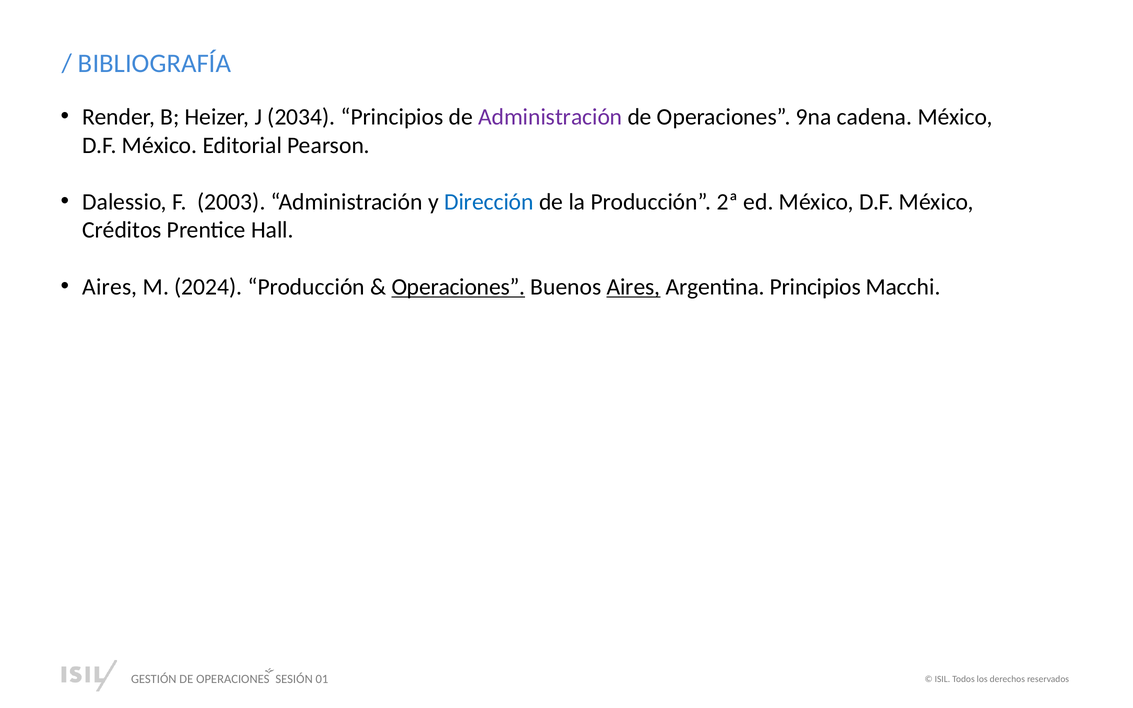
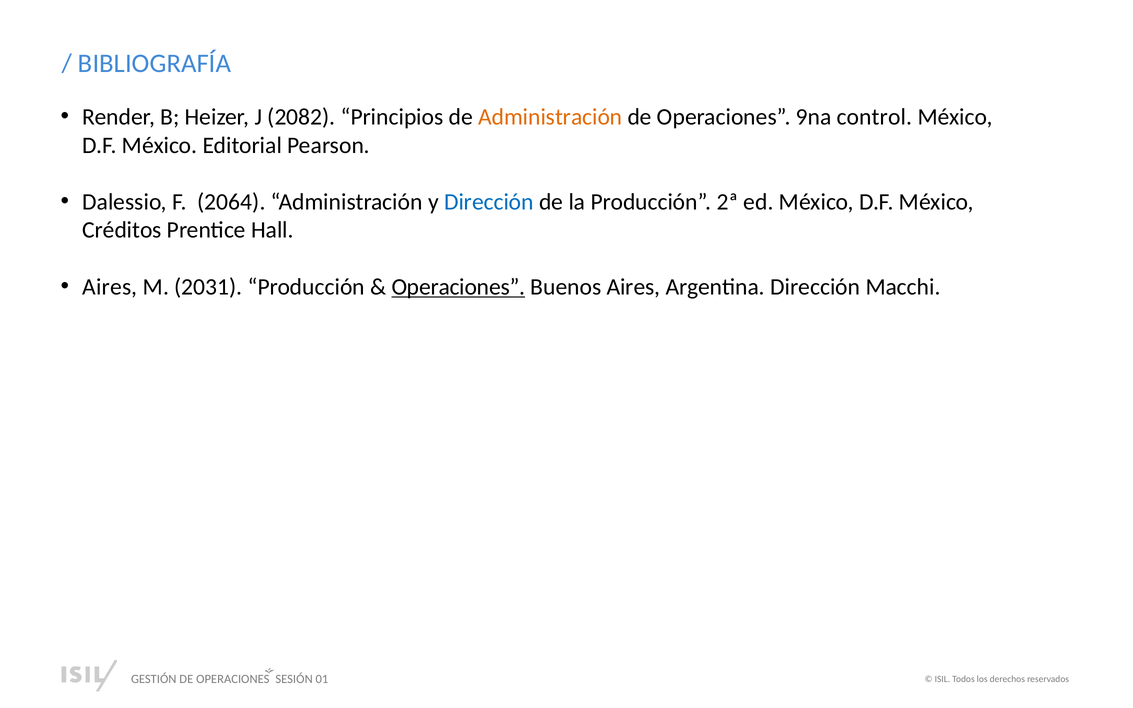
2034: 2034 -> 2082 (301, 117)
Administración colour: purple -> orange (550, 117)
cadena: cadena -> control (874, 117)
2003: 2003 -> 2064 (231, 202)
2024: 2024 -> 2031 (208, 287)
Aires underline: present -> none (633, 287)
Argentina Principios: Principios -> Dirección (815, 287)
